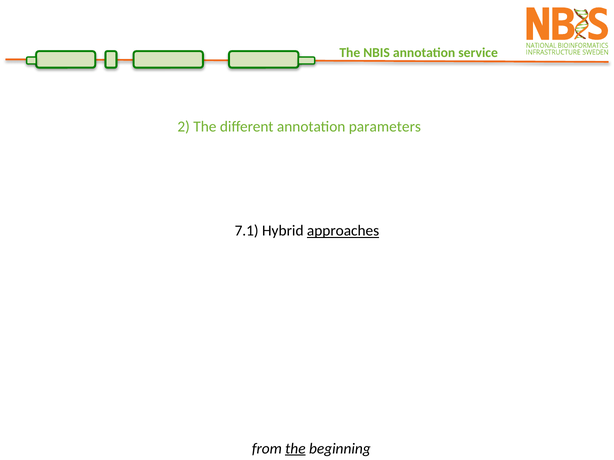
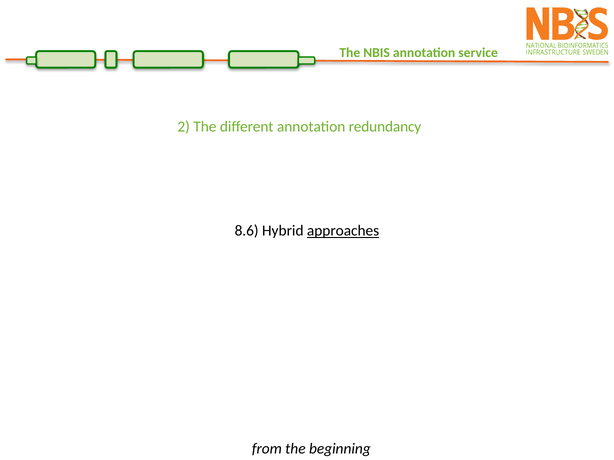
parameters: parameters -> redundancy (385, 127)
7.1: 7.1 -> 8.6 (247, 231)
the underline: present -> none (295, 449)
